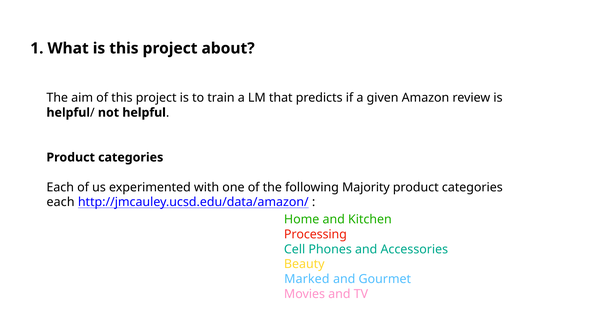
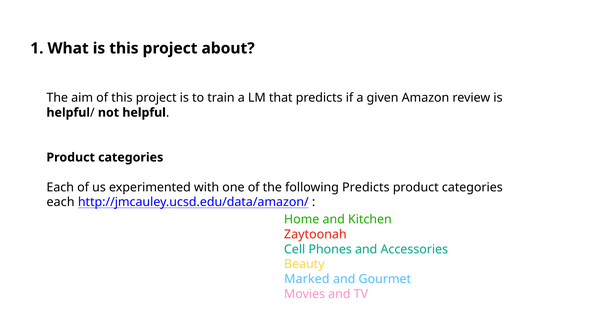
following Majority: Majority -> Predicts (366, 187)
Processing: Processing -> Zaytoonah (315, 234)
